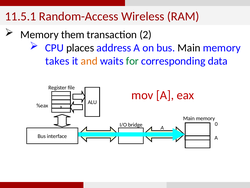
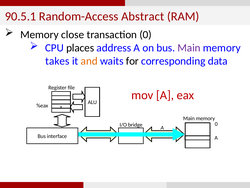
11.5.1: 11.5.1 -> 90.5.1 (21, 16)
Wireless: Wireless -> Abstract (143, 16)
them: them -> close (73, 34)
transaction 2: 2 -> 0 (146, 34)
Main colour: black -> purple (189, 48)
for colour: green -> black (132, 61)
